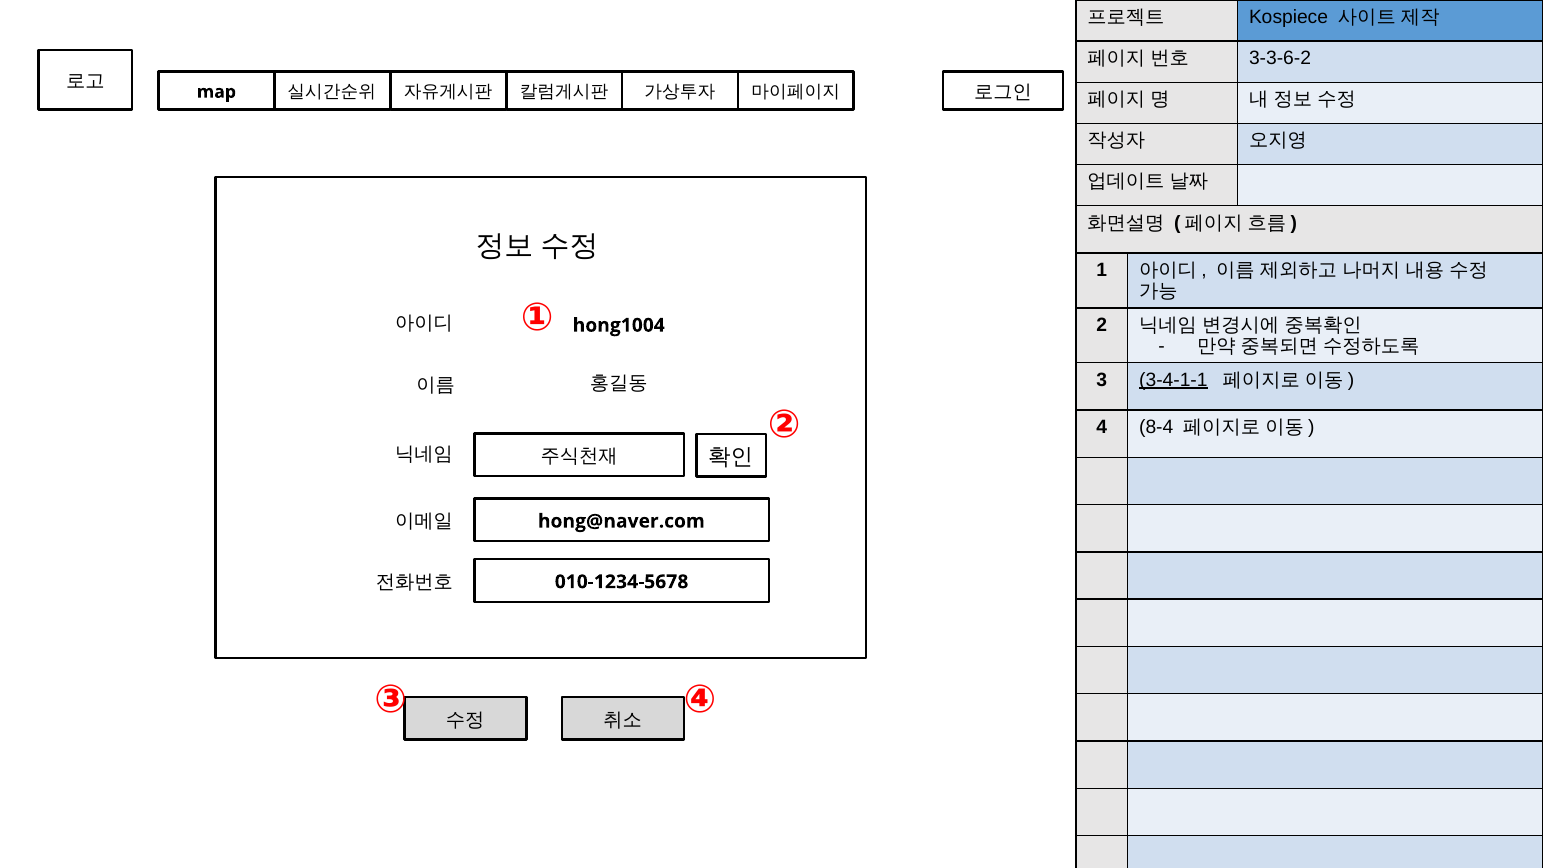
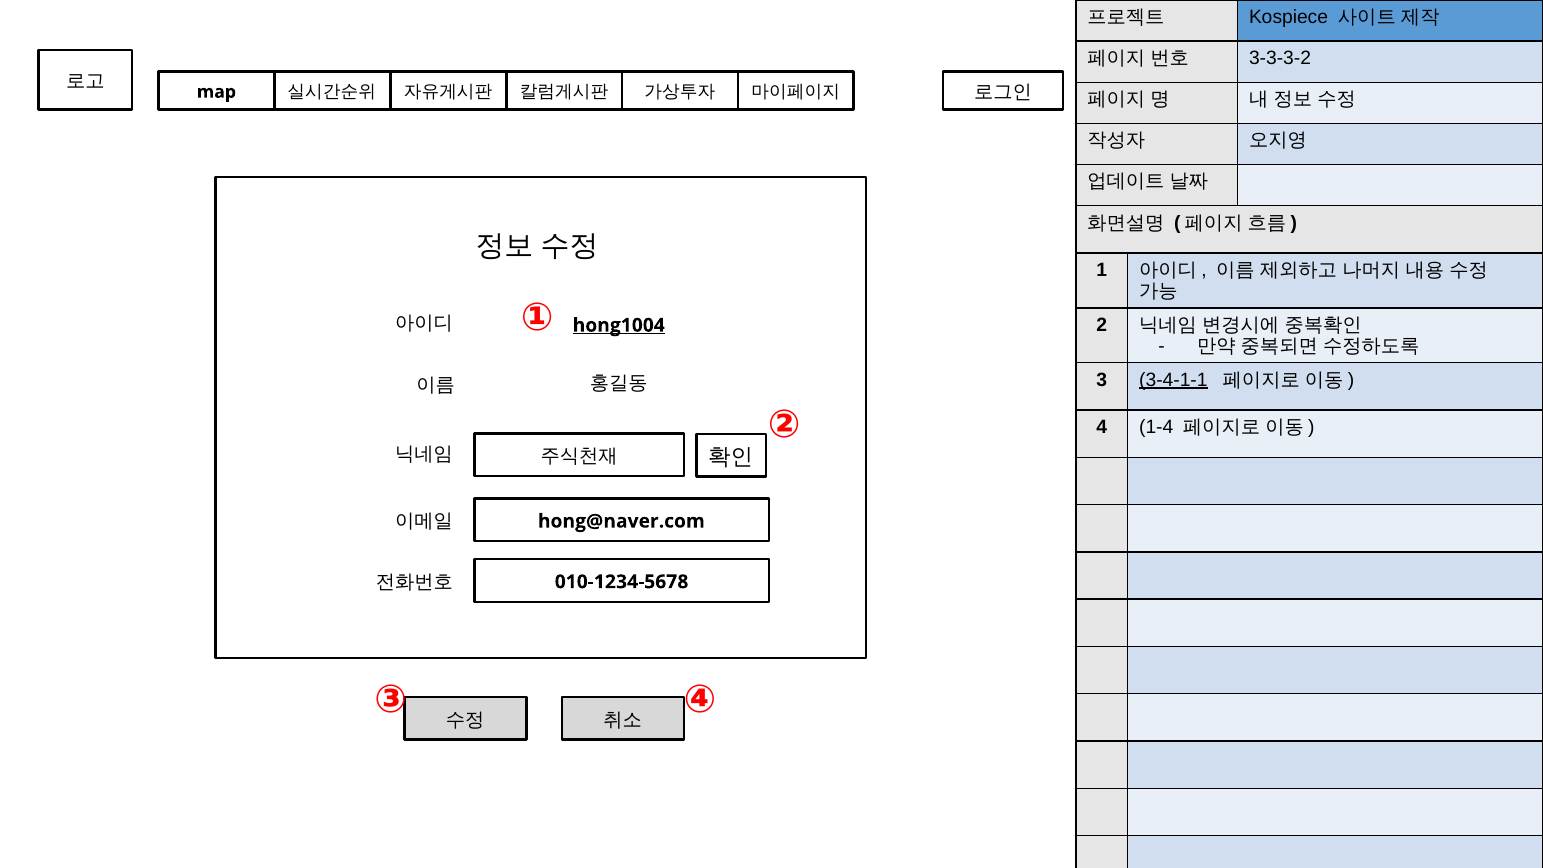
3-3-6-2: 3-3-6-2 -> 3-3-3-2 (1280, 58)
hong1004 underline: none -> present (619, 325)
8-4: 8-4 -> 1-4 (1156, 427)
